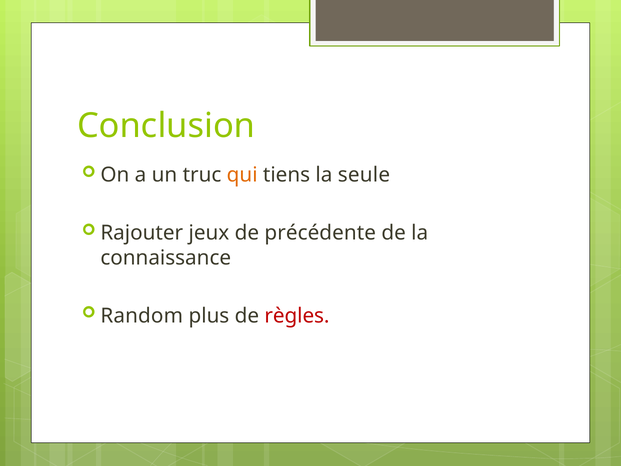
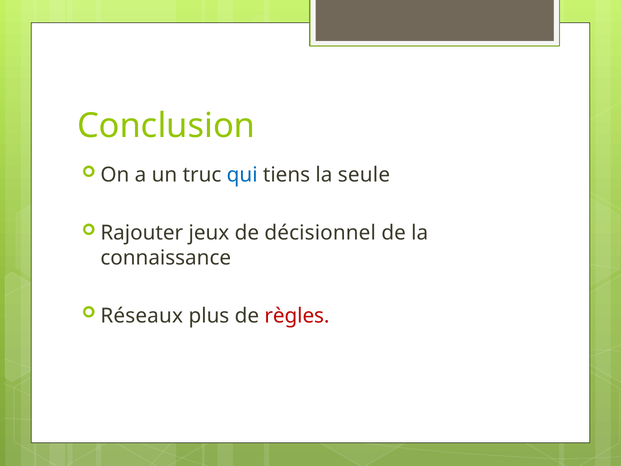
qui colour: orange -> blue (242, 175)
précédente: précédente -> décisionnel (320, 233)
Random: Random -> Réseaux (142, 316)
